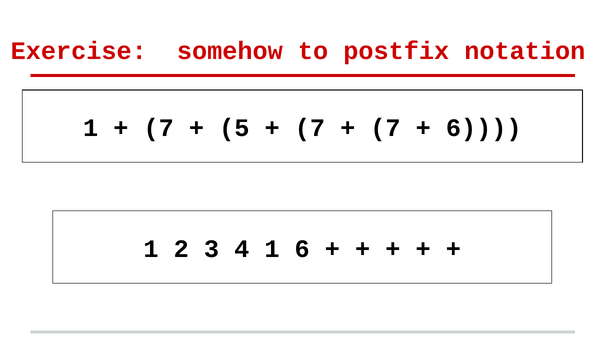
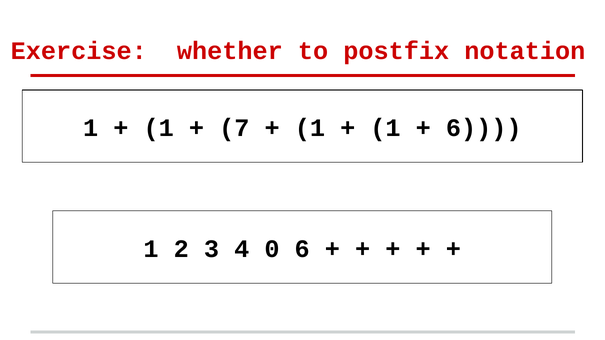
somehow: somehow -> whether (230, 51)
7: 7 -> 1 (159, 128)
5: 5 -> 7 (234, 128)
7: 7 -> 1 (310, 128)
7: 7 -> 1 (385, 128)
4 1: 1 -> 0 (272, 249)
